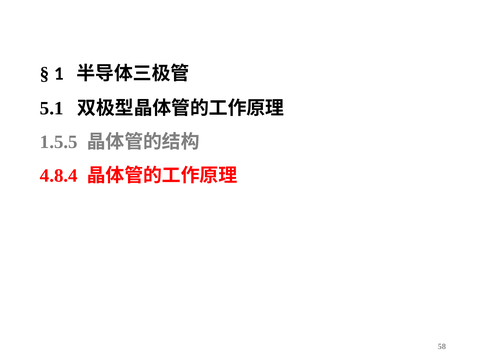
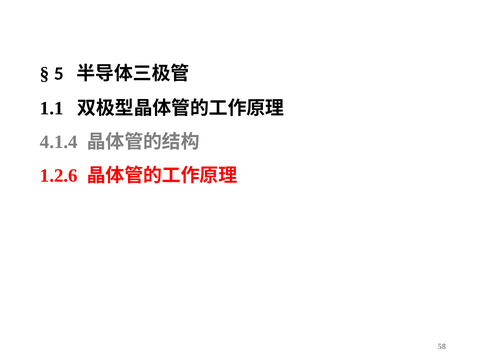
1: 1 -> 5 (59, 73)
5.1: 5.1 -> 1.1 (52, 108)
1.5.5: 1.5.5 -> 4.1.4 (59, 142)
4.8.4: 4.8.4 -> 1.2.6 (59, 176)
